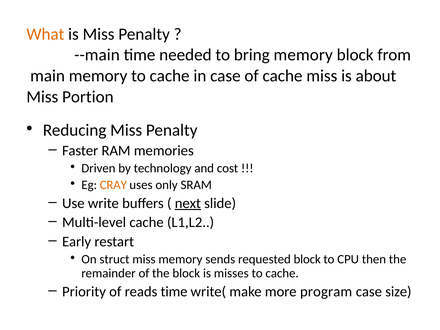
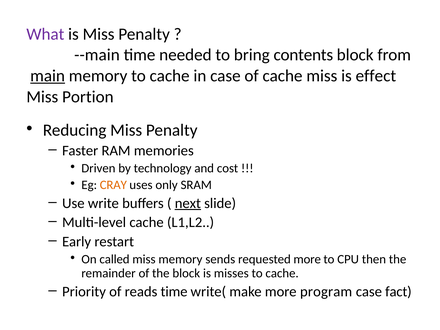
What colour: orange -> purple (45, 34)
bring memory: memory -> contents (303, 55)
main underline: none -> present (48, 76)
about: about -> effect (376, 76)
struct: struct -> called (115, 259)
requested block: block -> more (307, 259)
size: size -> fact (398, 292)
